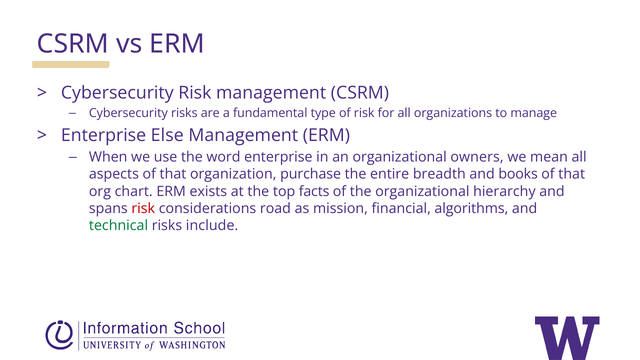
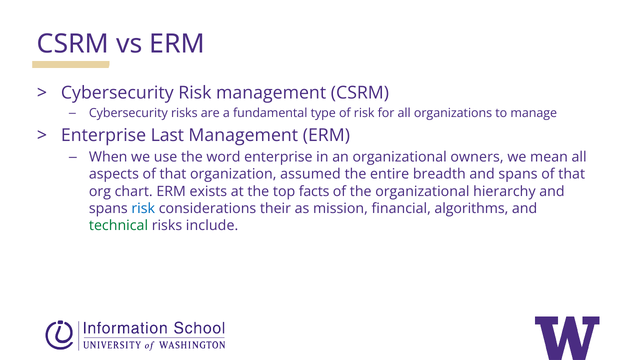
Else: Else -> Last (167, 135)
purchase: purchase -> assumed (310, 174)
breadth and books: books -> spans (518, 174)
risk colour: red -> blue (143, 208)
road: road -> their (275, 208)
